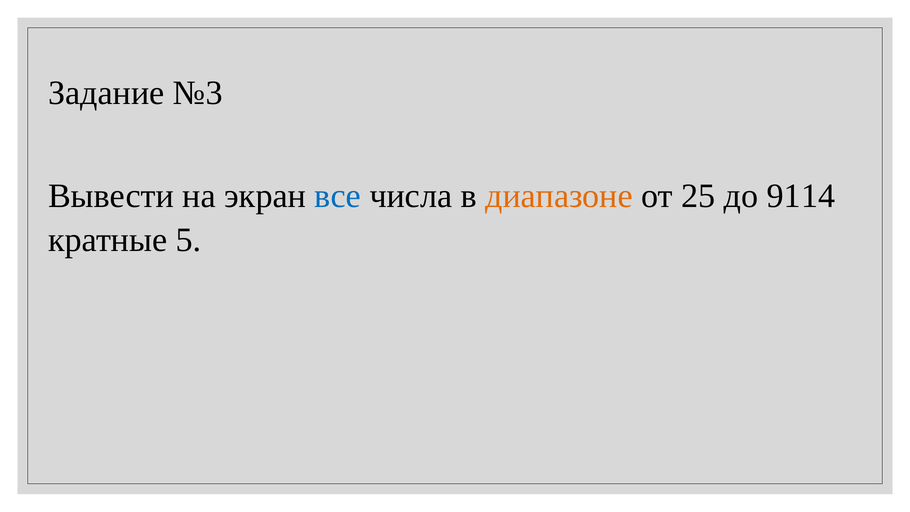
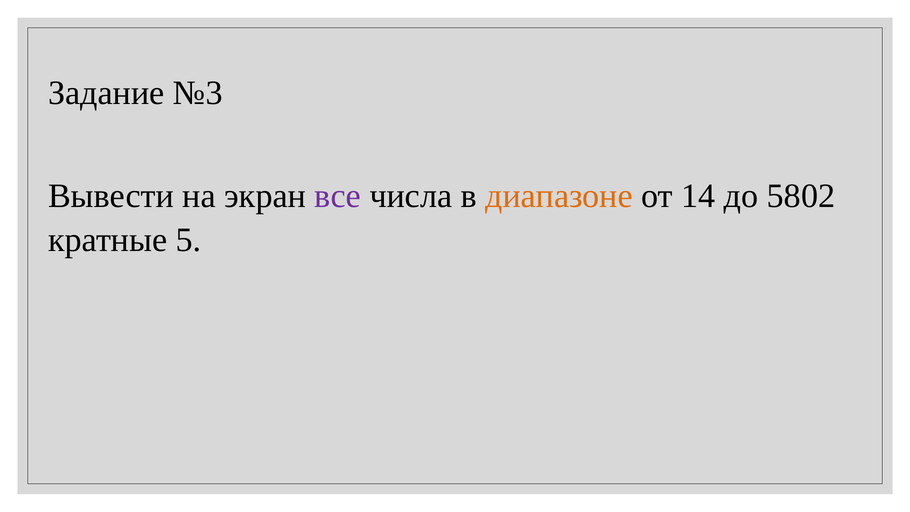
все colour: blue -> purple (338, 196)
25: 25 -> 14 (698, 196)
9114: 9114 -> 5802 (801, 196)
